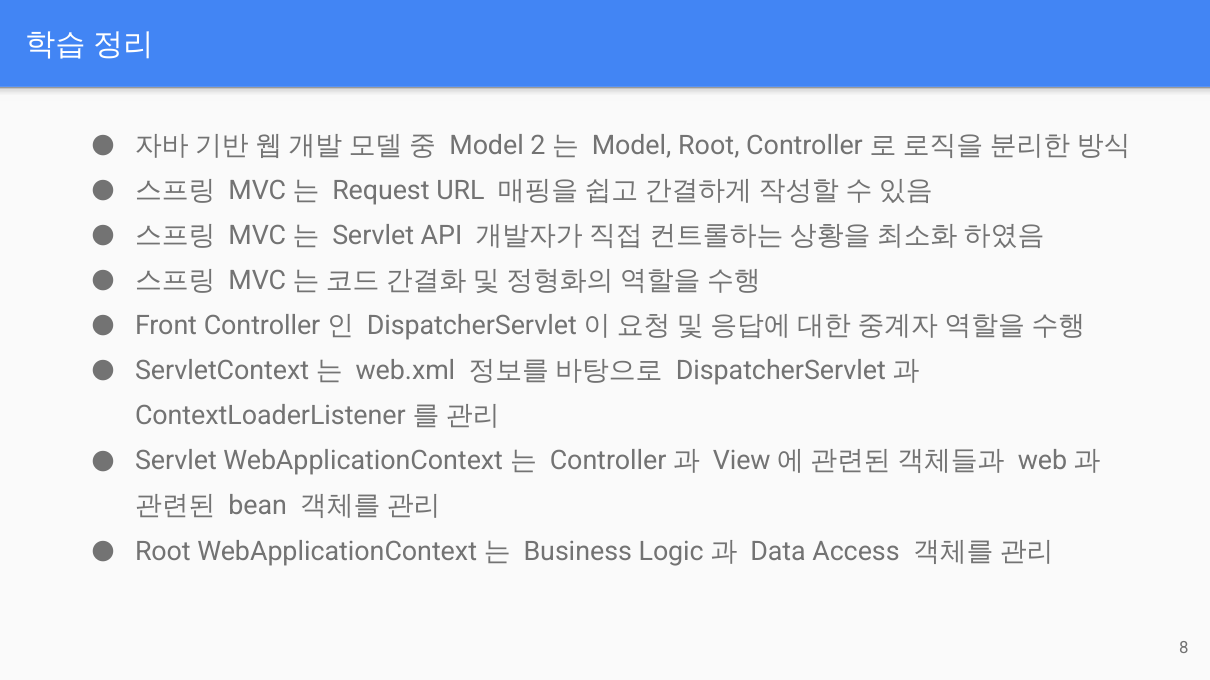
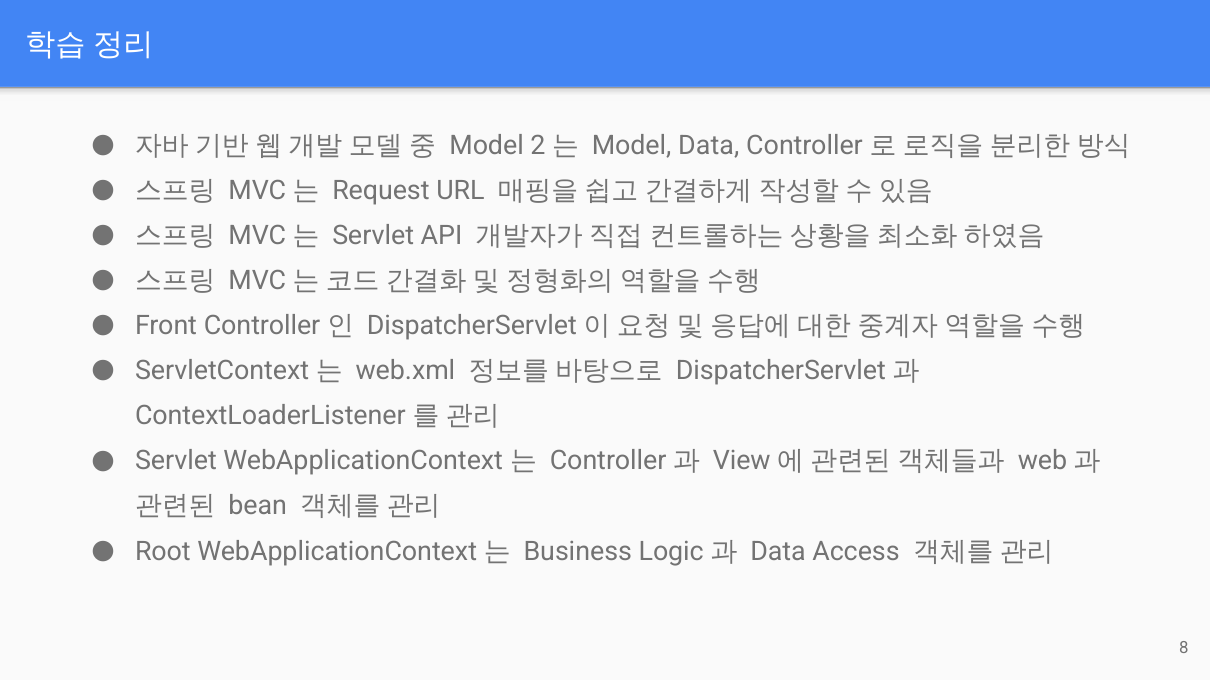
Model Root: Root -> Data (709, 146)
